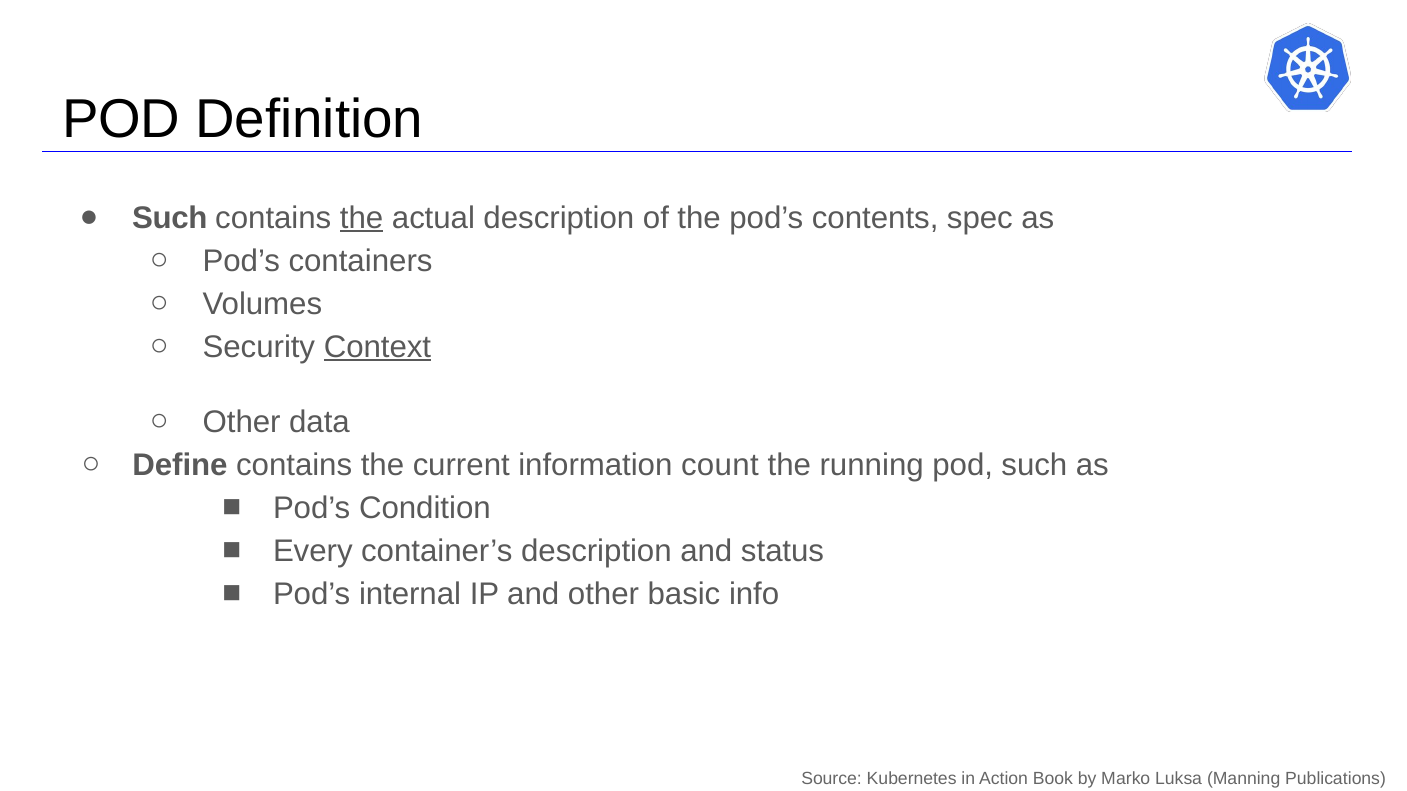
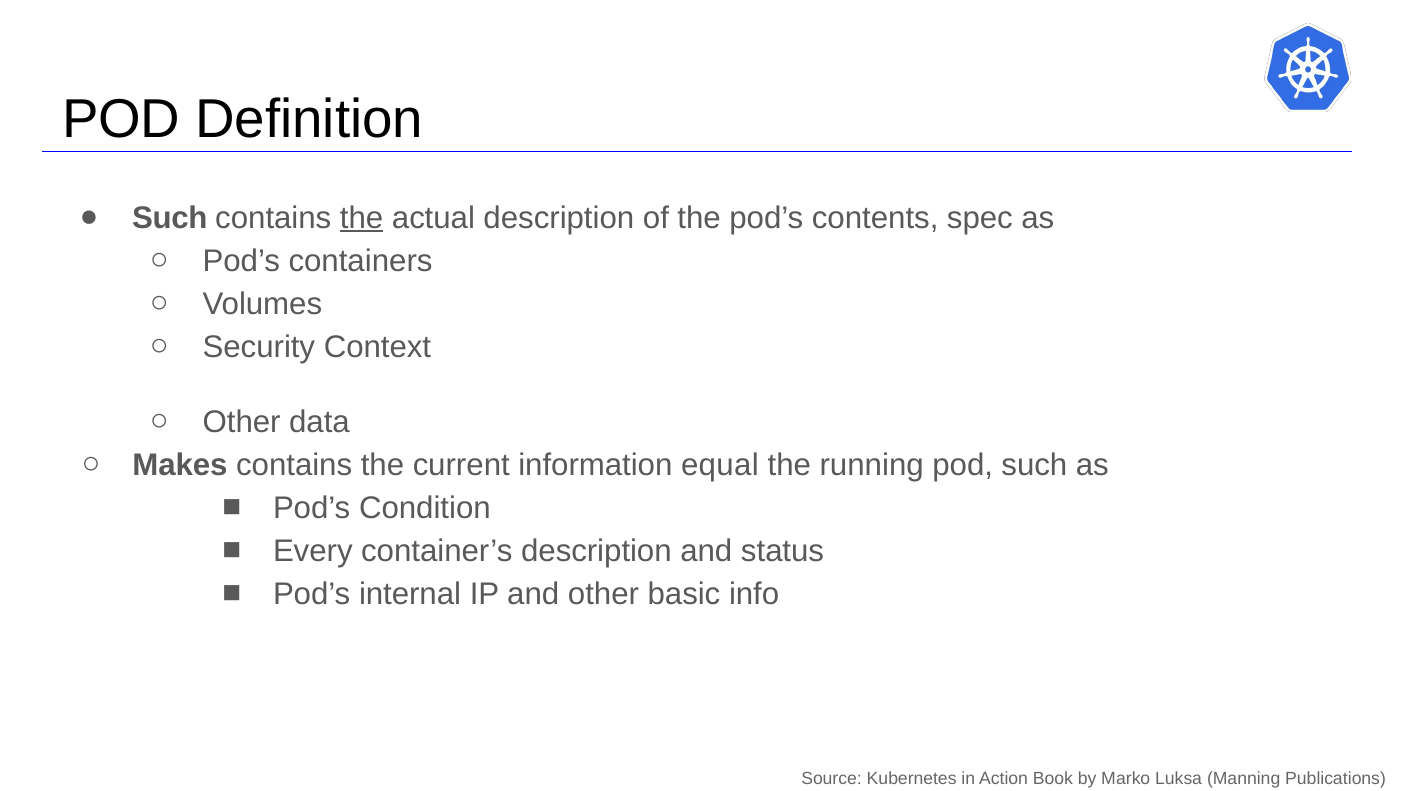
Context underline: present -> none (377, 347)
Define: Define -> Makes (180, 465)
count: count -> equal (720, 465)
